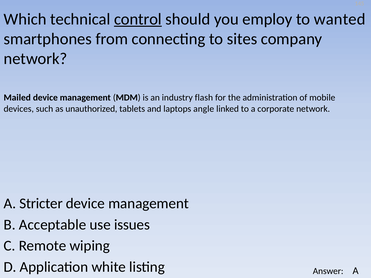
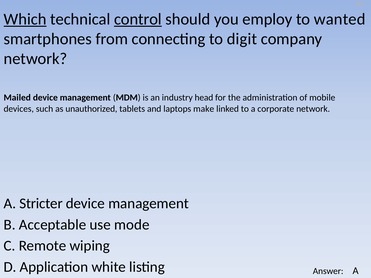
Which underline: none -> present (25, 19)
sites: sites -> digit (242, 39)
flash: flash -> head (204, 98)
angle: angle -> make (204, 109)
issues: issues -> mode (132, 225)
